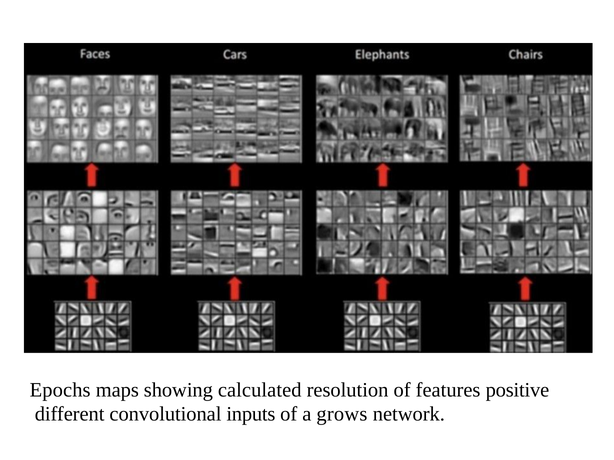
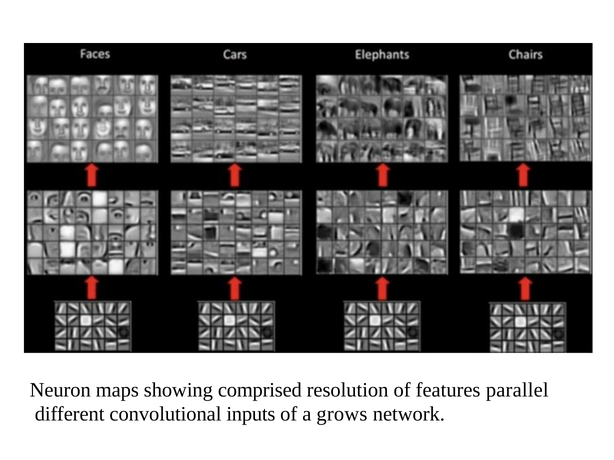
Epochs: Epochs -> Neuron (60, 390)
calculated: calculated -> comprised (260, 390)
positive: positive -> parallel (517, 390)
